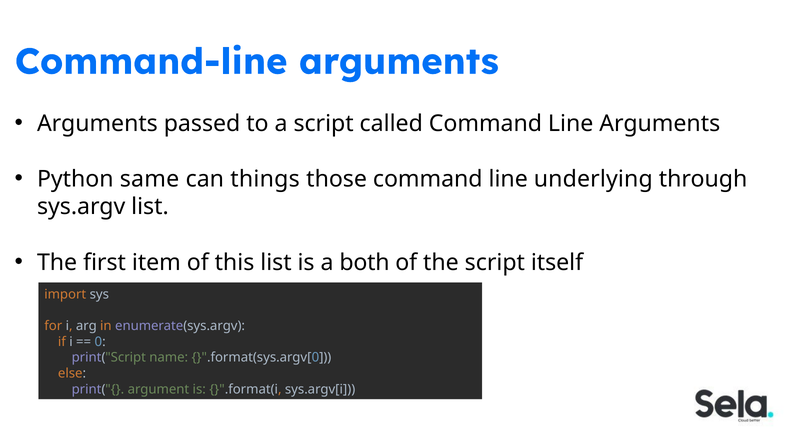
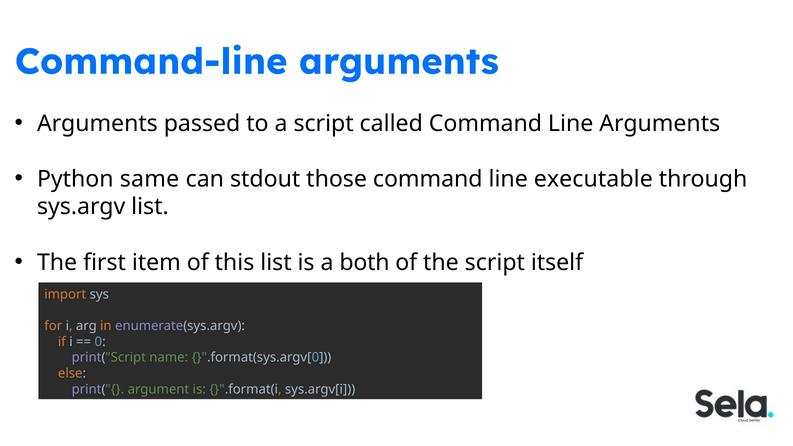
things: things -> stdout (265, 179)
underlying: underlying -> executable (593, 179)
